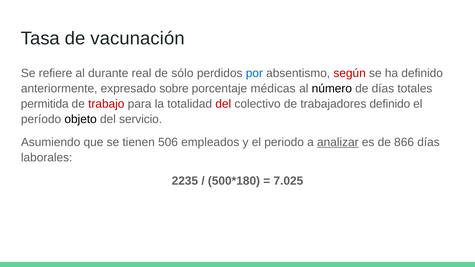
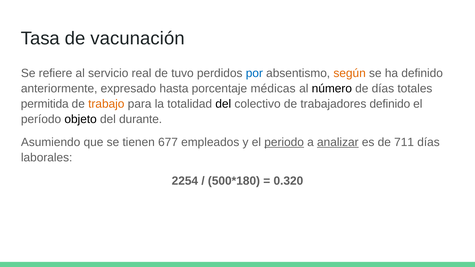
durante: durante -> servicio (108, 73)
sólo: sólo -> tuvo (182, 73)
según colour: red -> orange (350, 73)
sobre: sobre -> hasta (174, 89)
trabajo colour: red -> orange (106, 104)
del colour: red -> black (223, 104)
servicio: servicio -> durante (141, 119)
506: 506 -> 677 (168, 142)
periodo underline: none -> present (284, 142)
866: 866 -> 711 (404, 142)
2235: 2235 -> 2254 (185, 181)
7.025: 7.025 -> 0.320 (288, 181)
